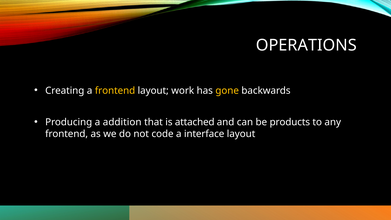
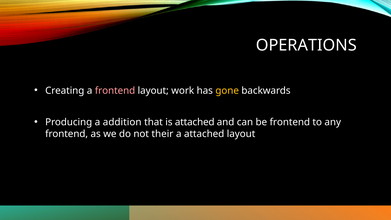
frontend colour: yellow -> pink (115, 91)
be products: products -> frontend (290, 122)
code: code -> their (162, 134)
a interface: interface -> attached (204, 134)
